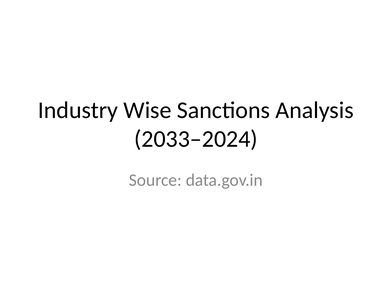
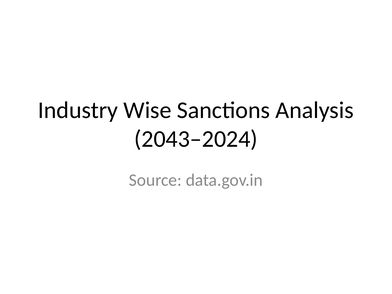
2033–2024: 2033–2024 -> 2043–2024 (196, 139)
